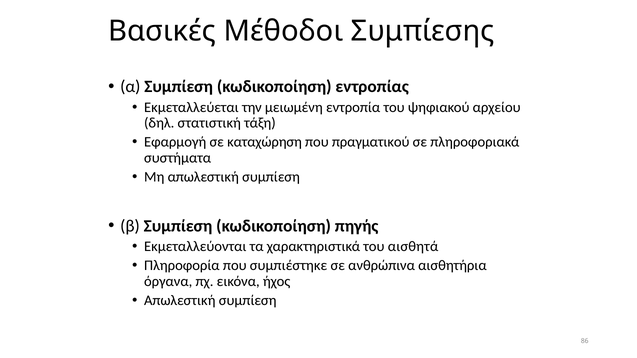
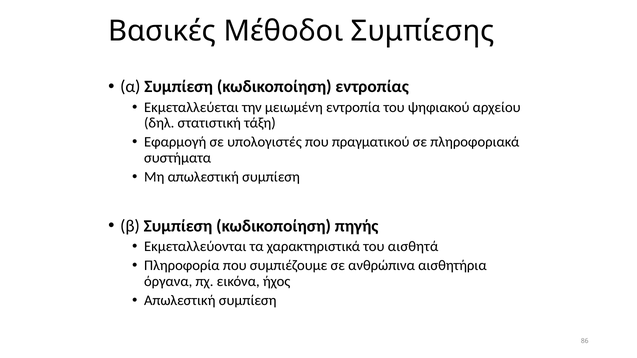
καταχώρηση: καταχώρηση -> υπολογιστές (264, 142)
συμπιέστηκε: συμπιέστηκε -> συμπιέζουμε (289, 266)
